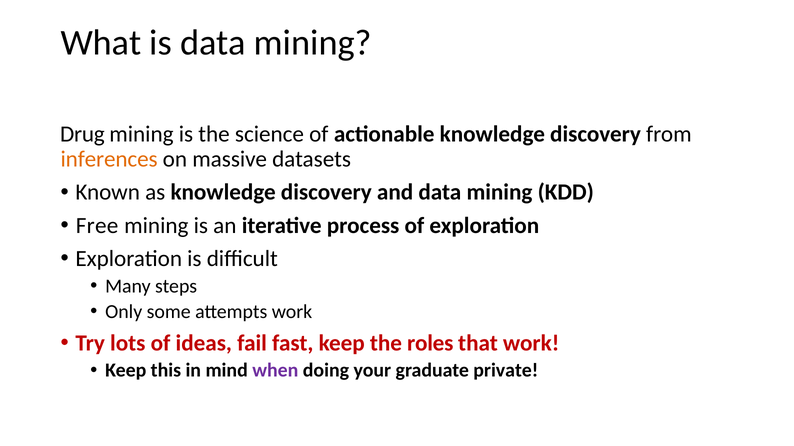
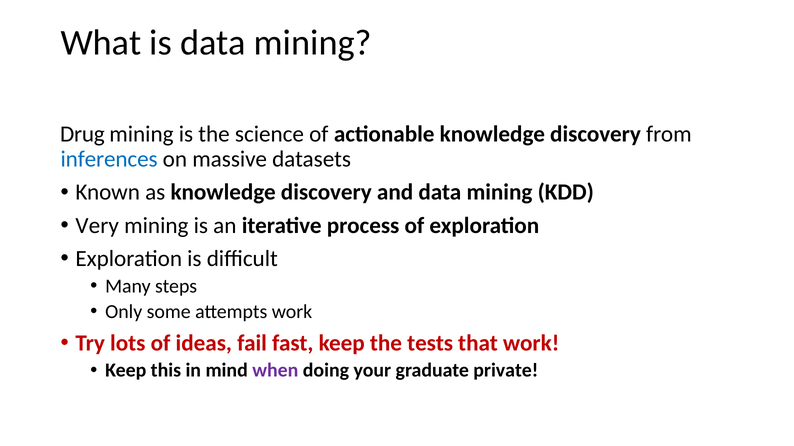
inferences colour: orange -> blue (109, 159)
Free: Free -> Very (97, 226)
roles: roles -> tests (430, 344)
